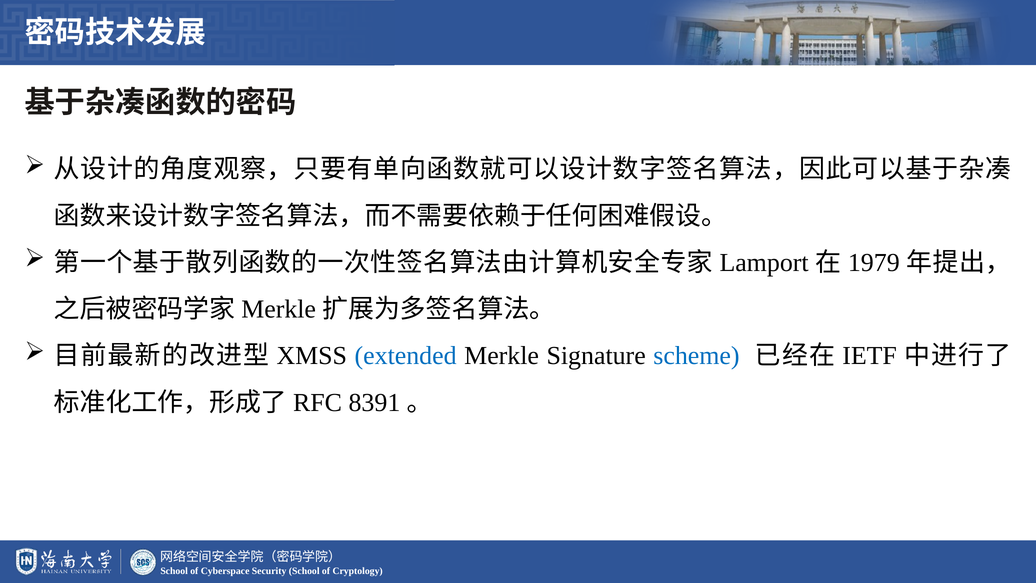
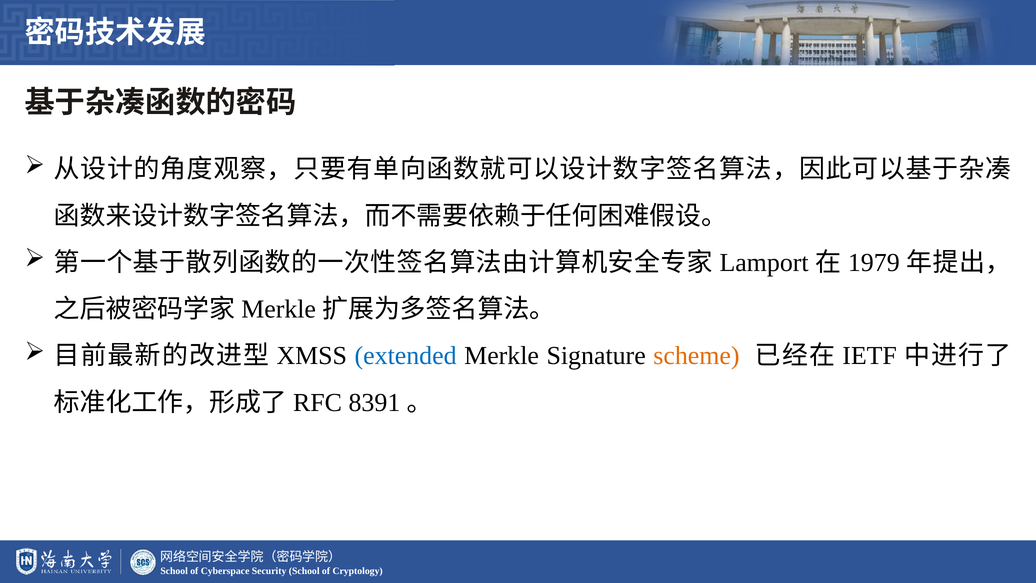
scheme colour: blue -> orange (696, 356)
